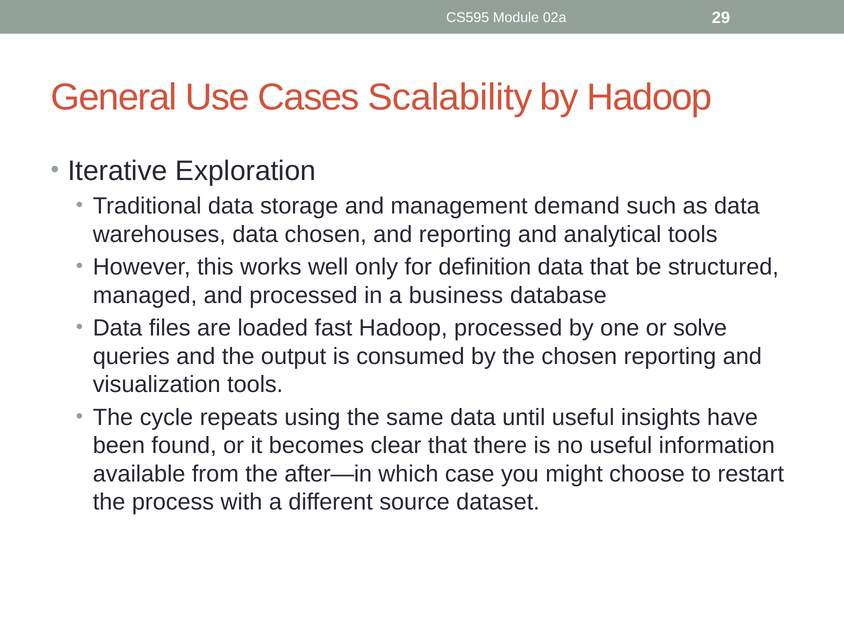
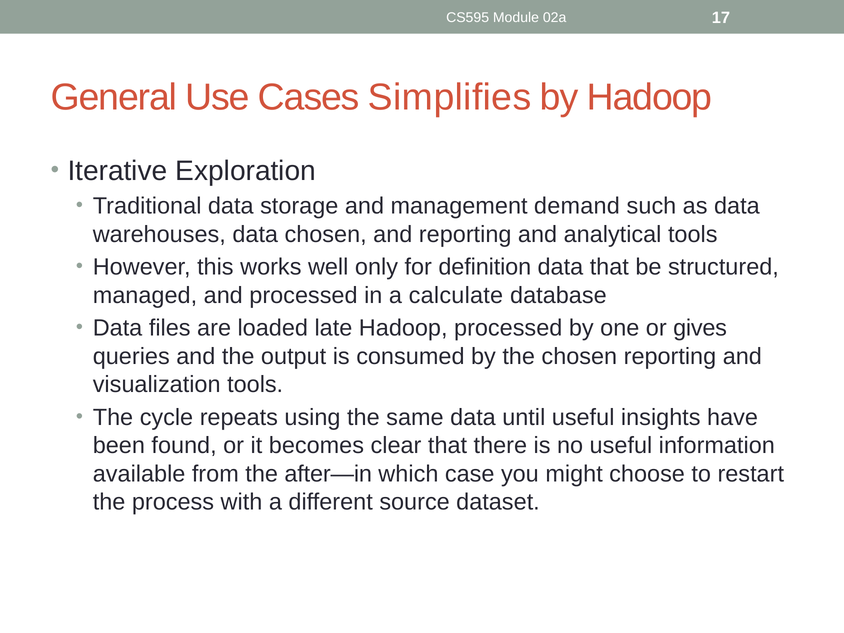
29: 29 -> 17 (721, 18)
Scalability: Scalability -> Simplifies (450, 98)
business: business -> calculate (456, 295)
fast: fast -> late (333, 328)
solve: solve -> gives (700, 328)
